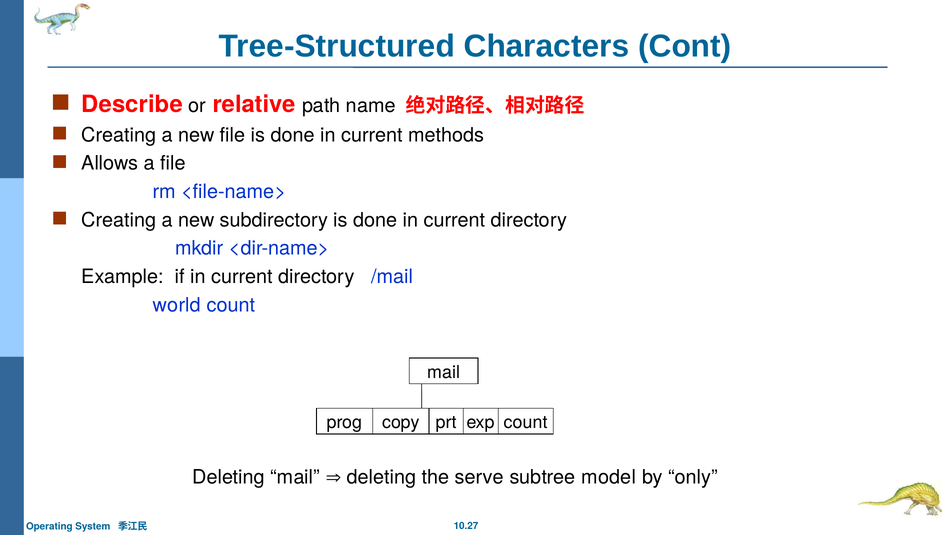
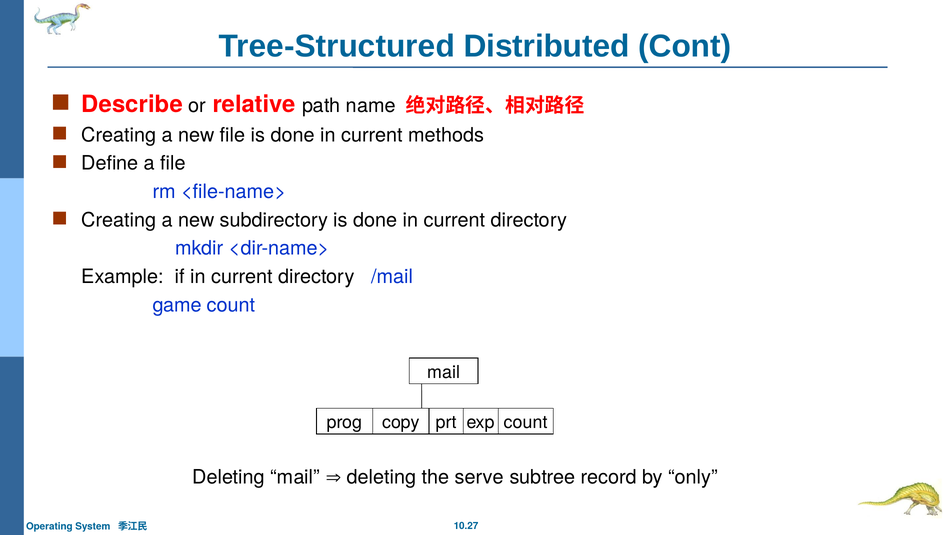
Characters: Characters -> Distributed (546, 46)
Allows: Allows -> Define (110, 163)
world: world -> game (177, 305)
model: model -> record (609, 477)
